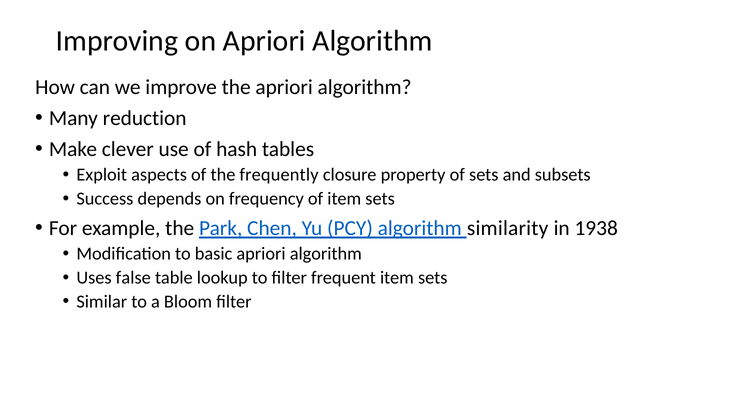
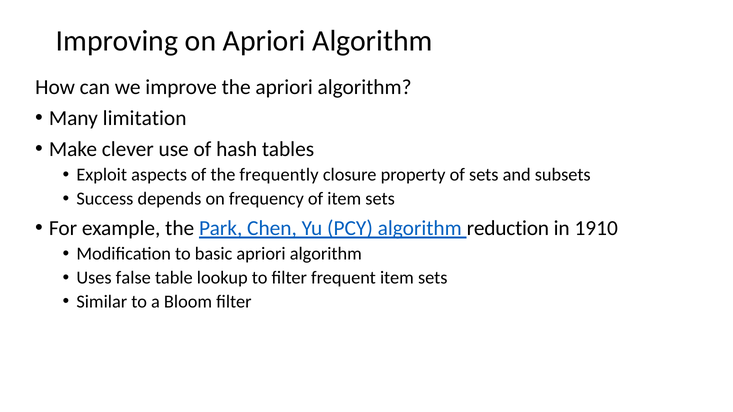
reduction: reduction -> limitation (145, 118)
similarity: similarity -> reduction (508, 228)
1938: 1938 -> 1910 (596, 228)
